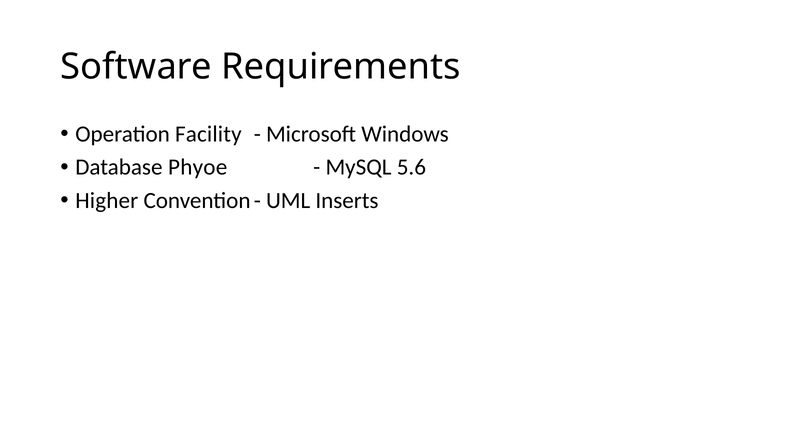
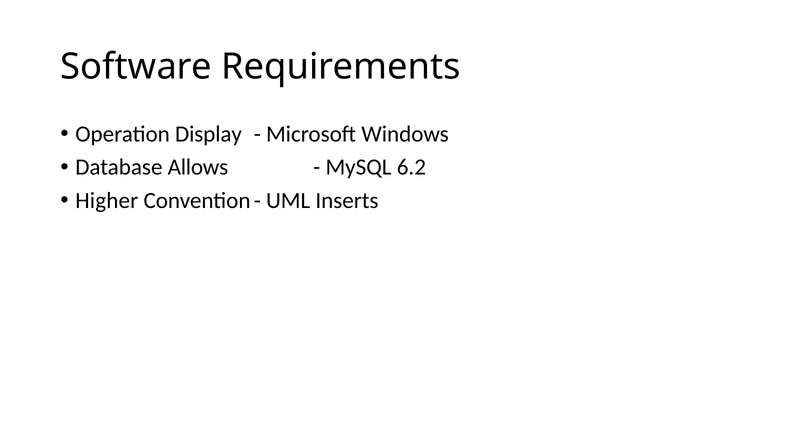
Facility: Facility -> Display (208, 134)
Phyoe: Phyoe -> Allows (198, 167)
5.6: 5.6 -> 6.2 (411, 167)
